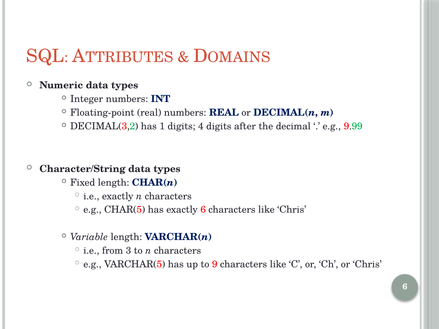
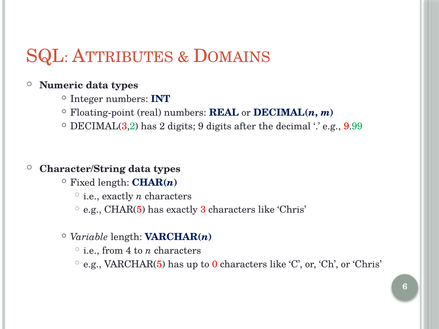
1: 1 -> 2 (162, 126)
4: 4 -> 9 (201, 126)
exactly 6: 6 -> 3 (203, 210)
3: 3 -> 4 (129, 251)
9: 9 -> 0 (215, 264)
